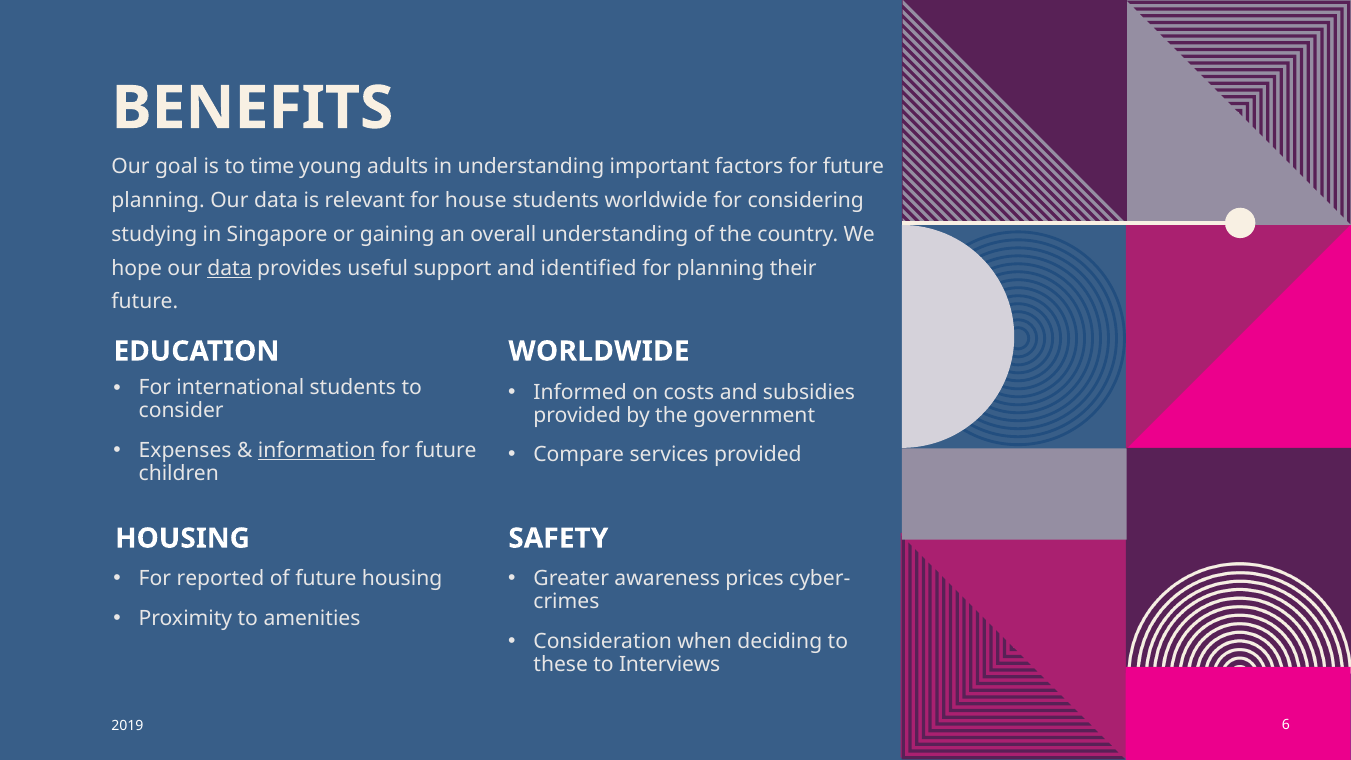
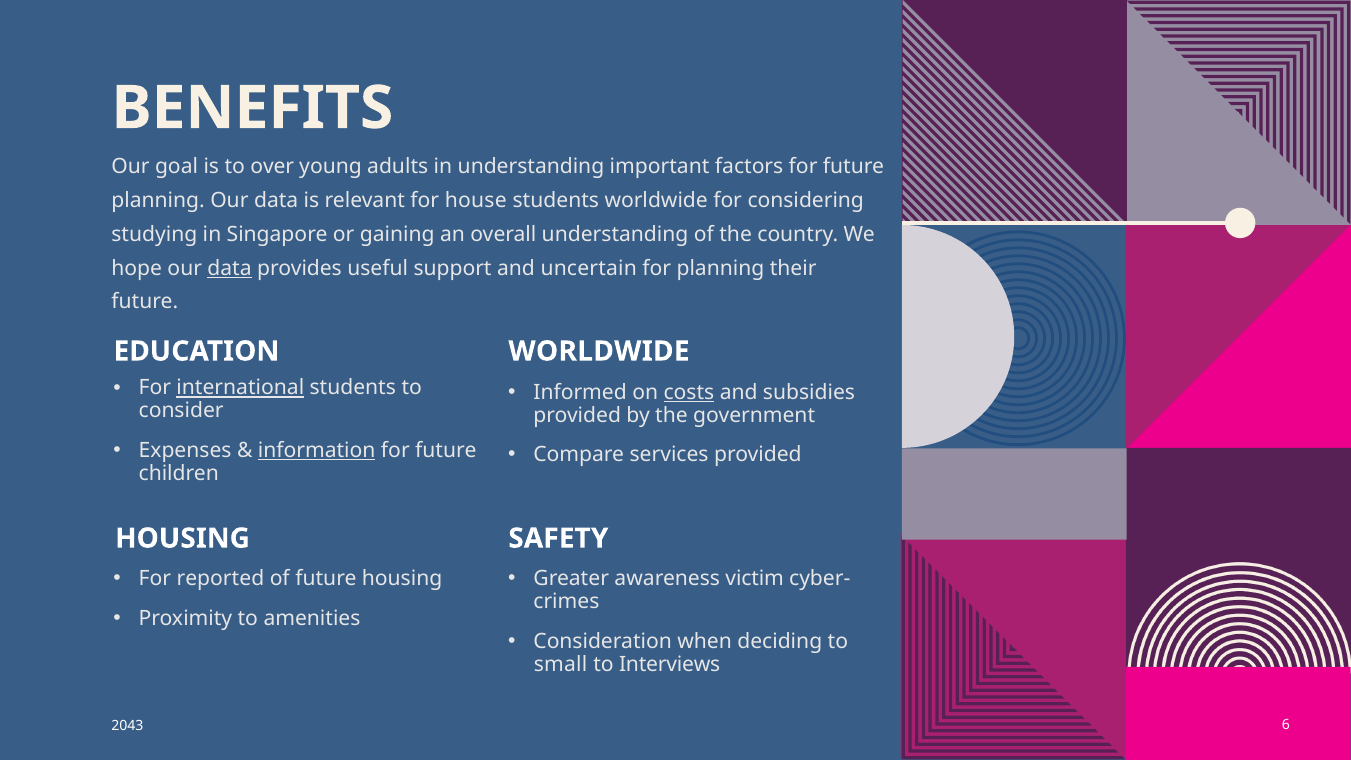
time: time -> over (272, 167)
identified: identified -> uncertain (589, 268)
international underline: none -> present (240, 388)
costs underline: none -> present (689, 392)
prices: prices -> victim (755, 579)
these: these -> small (561, 664)
2019: 2019 -> 2043 (127, 725)
